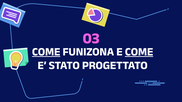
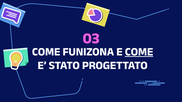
COME underline: present -> none (46, 52)
